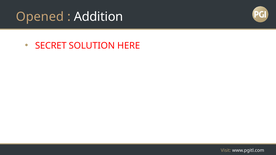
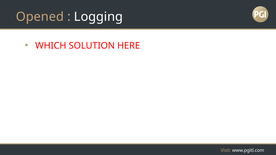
Addition: Addition -> Logging (98, 17)
SECRET: SECRET -> WHICH (51, 46)
